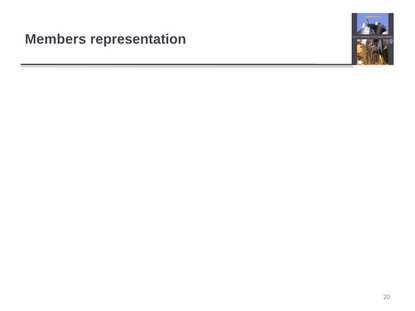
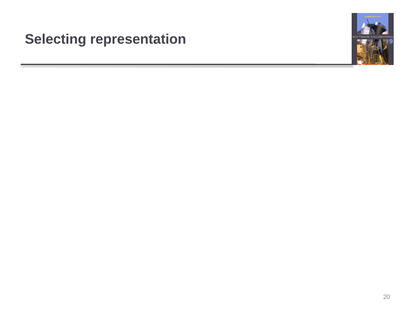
Members: Members -> Selecting (56, 39)
